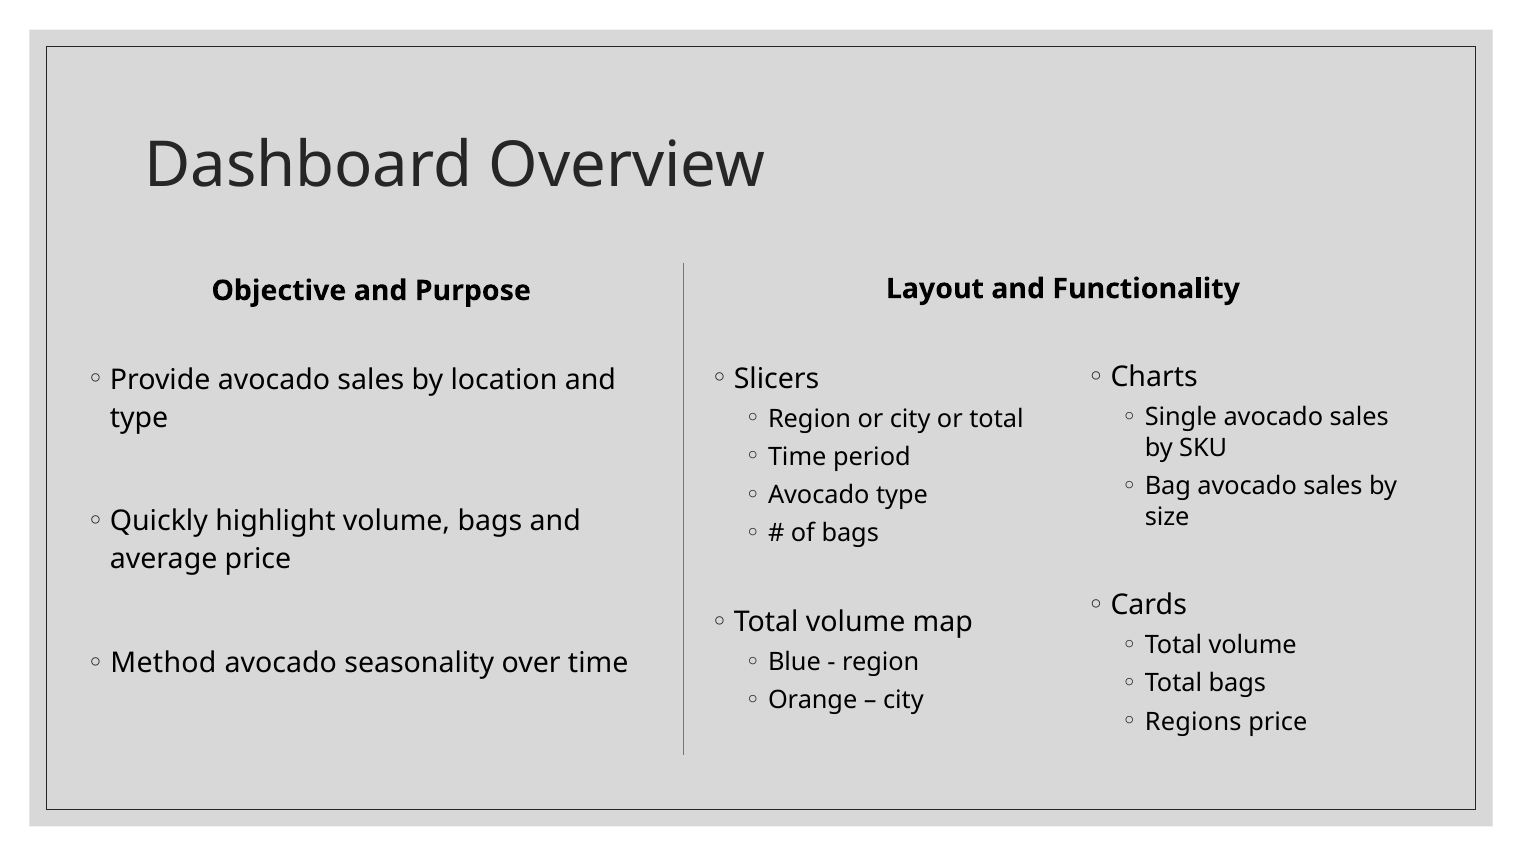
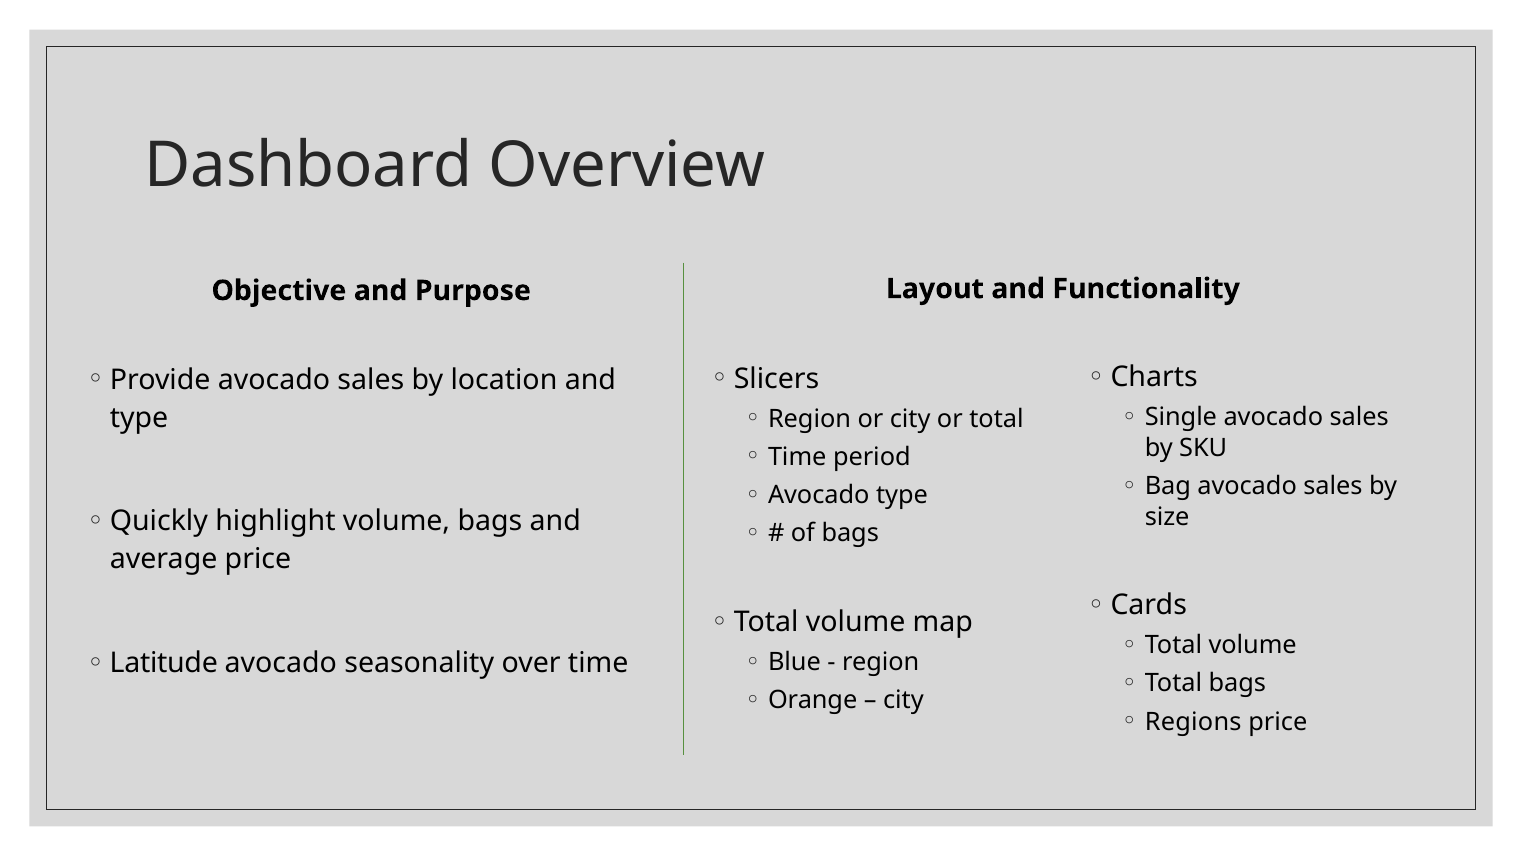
Method: Method -> Latitude (164, 663)
